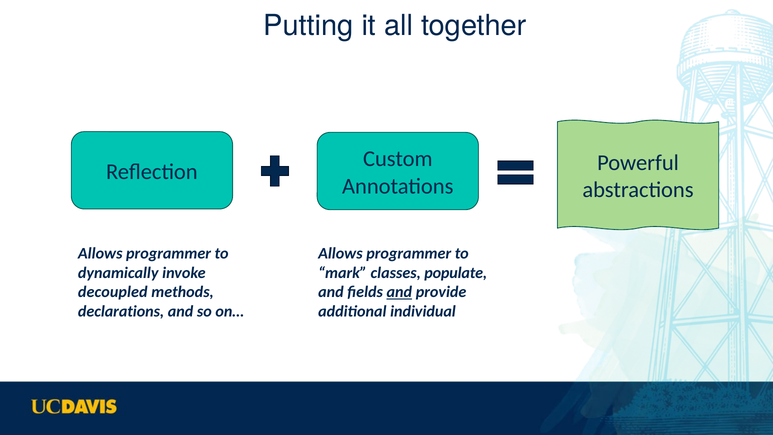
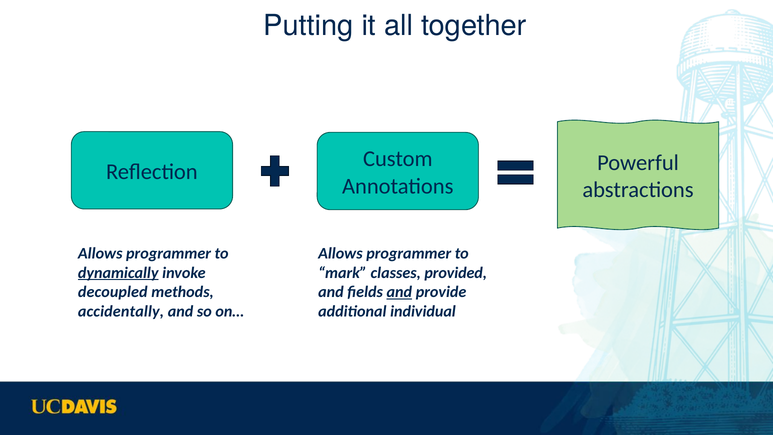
dynamically underline: none -> present (118, 273)
populate: populate -> provided (456, 273)
declarations: declarations -> accidentally (121, 311)
